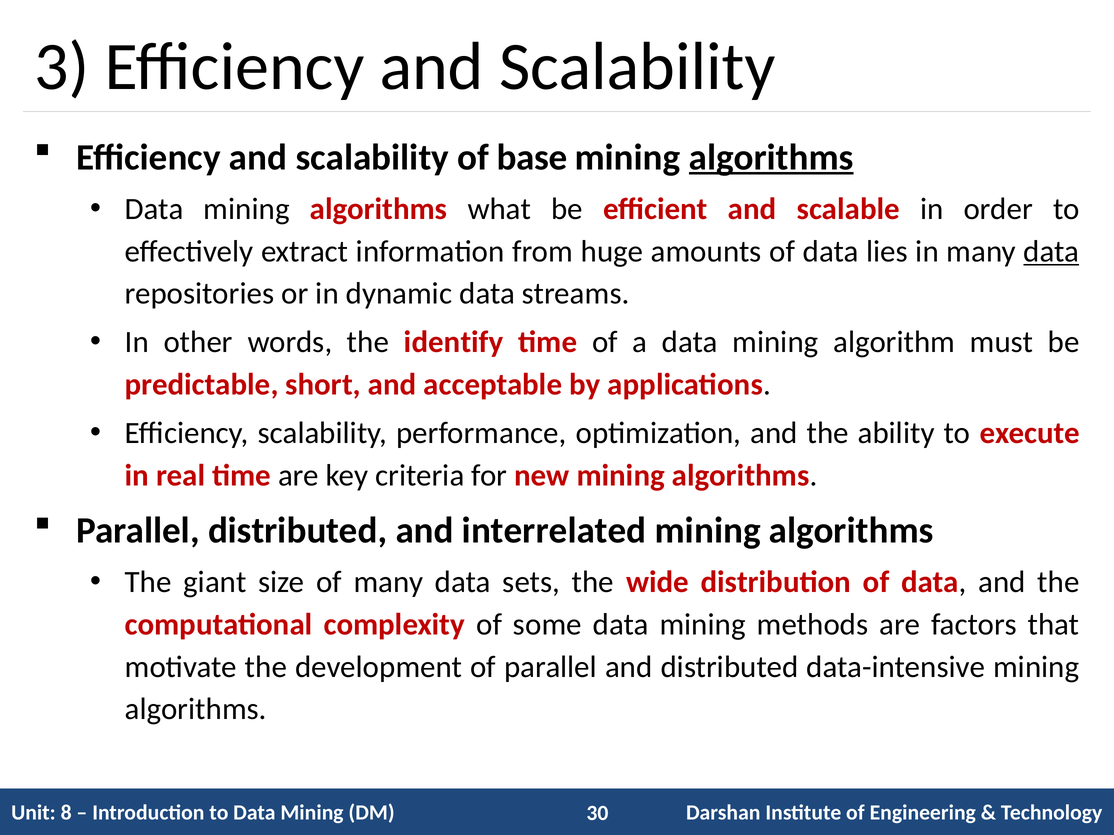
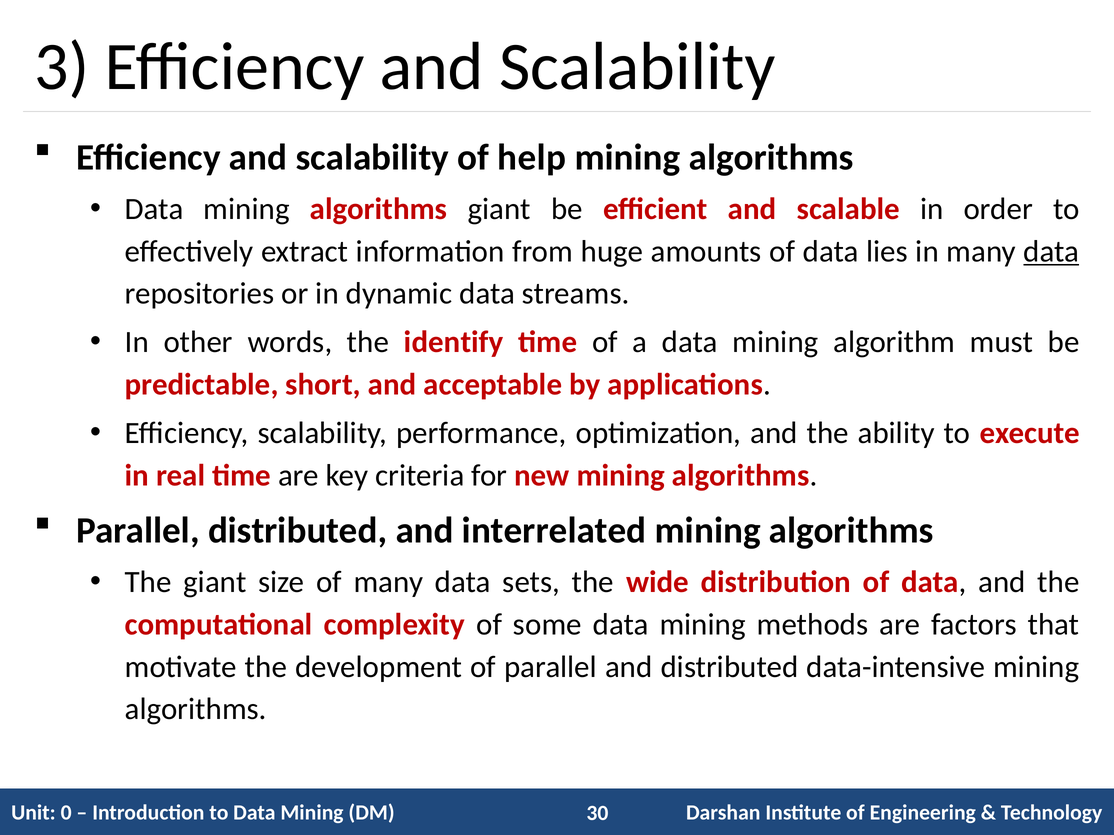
base: base -> help (532, 157)
algorithms underline: present -> none (771, 157)
algorithms what: what -> giant (499, 209)
8: 8 -> 0 (66, 813)
